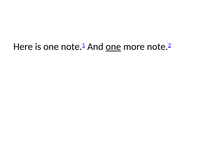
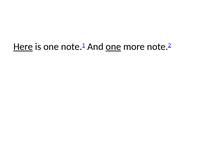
Here underline: none -> present (23, 47)
